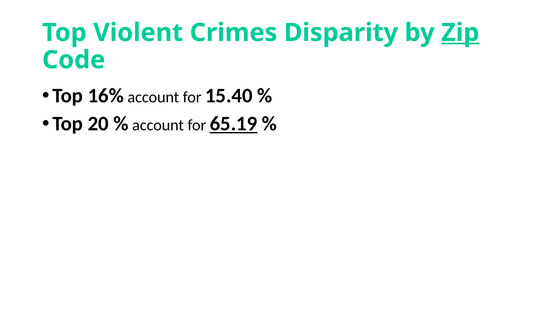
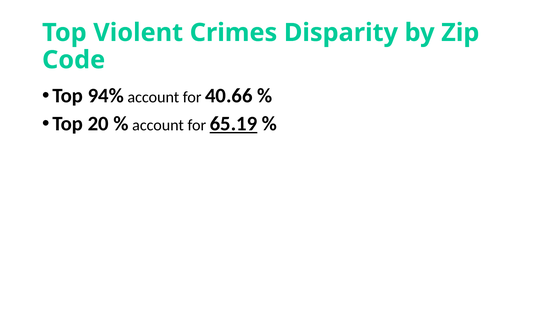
Zip underline: present -> none (460, 33)
16%: 16% -> 94% (106, 96)
15.40: 15.40 -> 40.66 (229, 96)
